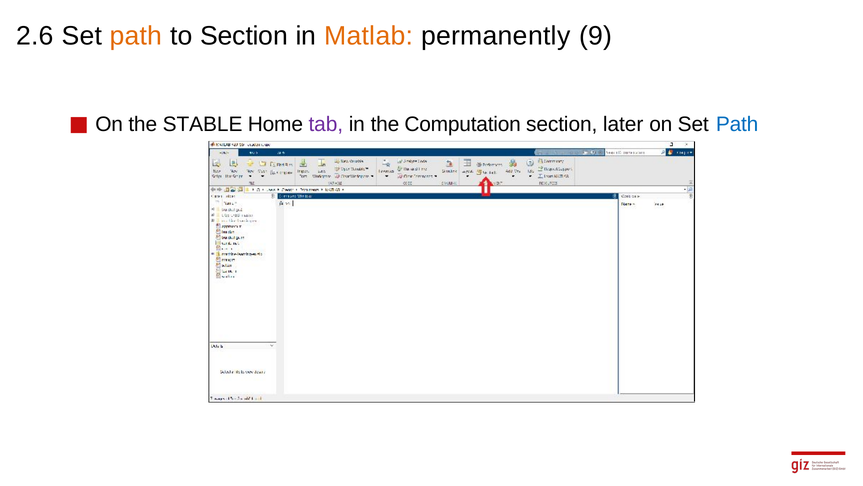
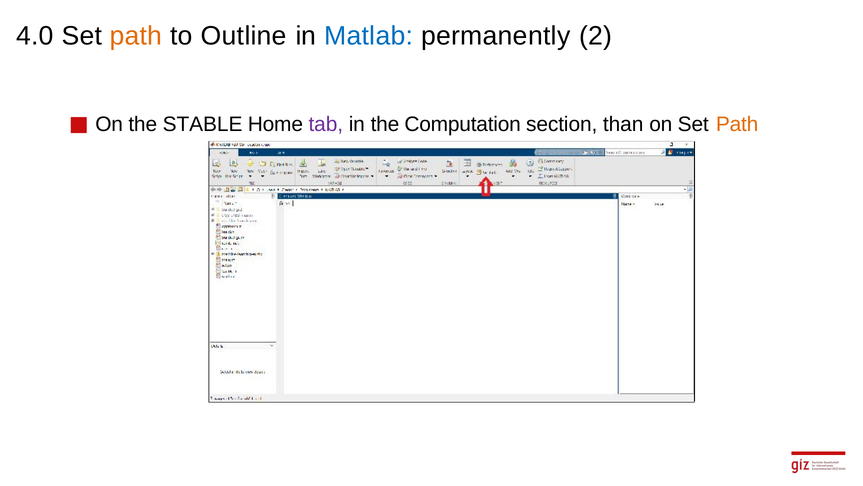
2.6: 2.6 -> 4.0 (35, 36)
to Section: Section -> Outline (244, 36)
Matlab colour: orange -> blue (369, 36)
9: 9 -> 2 (595, 36)
later: later -> than (623, 124)
Path colour: blue -> orange (737, 124)
